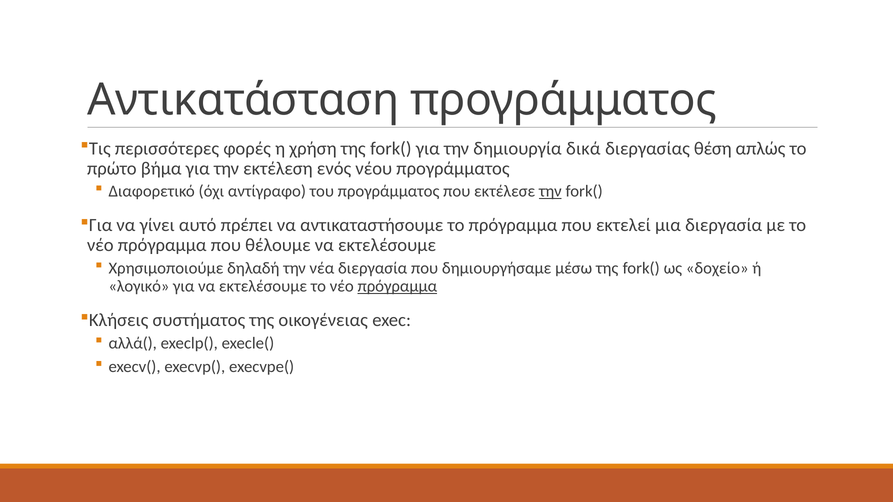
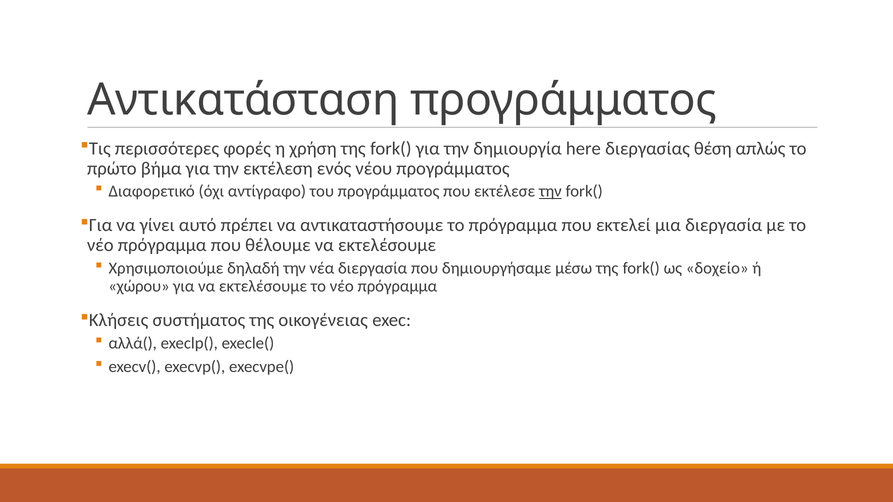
δικά: δικά -> here (583, 148)
λογικό: λογικό -> χώρου (139, 286)
πρόγραμμα underline: present -> none (397, 286)
